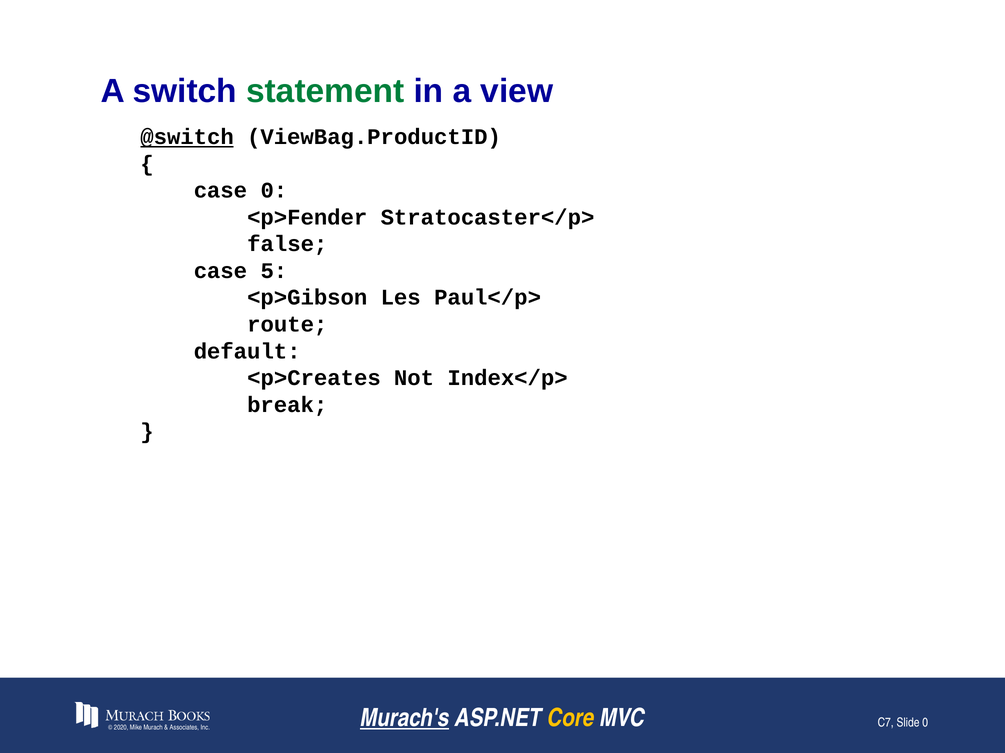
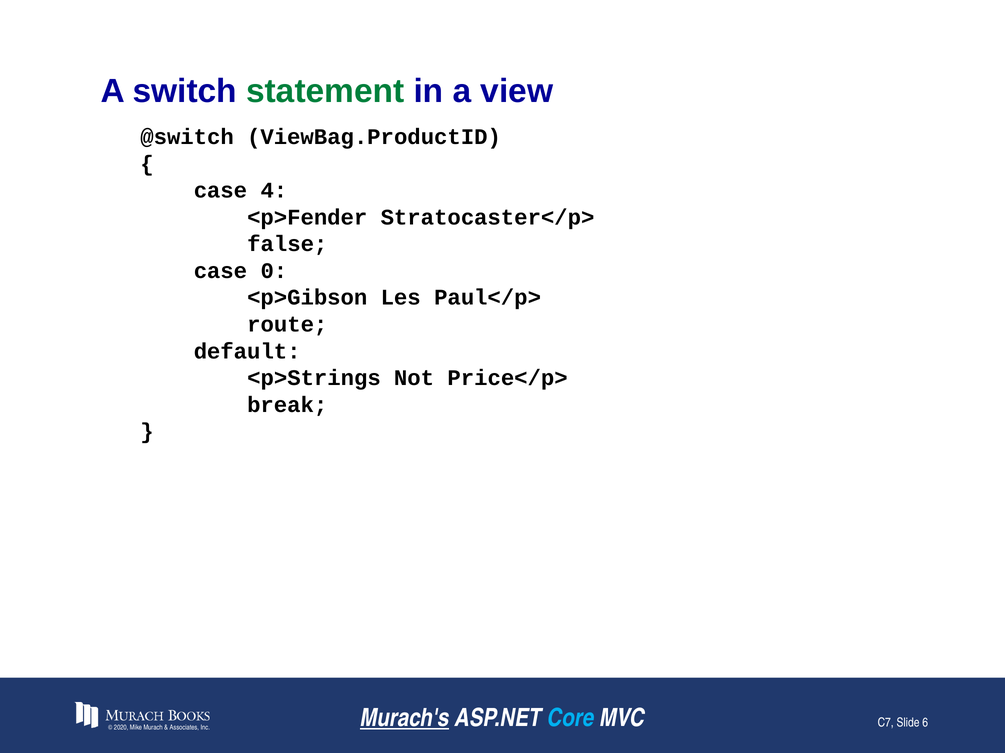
@switch underline: present -> none (187, 137)
case 0: 0 -> 4 (274, 191)
5: 5 -> 0 (274, 271)
<p>Creates: <p>Creates -> <p>Strings (314, 378)
Index</p>: Index</p> -> Price</p> (508, 378)
Core colour: yellow -> light blue (571, 719)
Slide 0: 0 -> 6 (925, 723)
